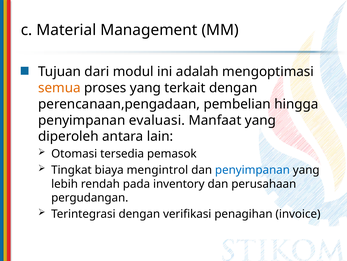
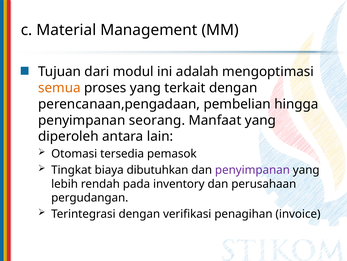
evaluasi: evaluasi -> seorang (157, 120)
mengintrol: mengintrol -> dibutuhkan (158, 170)
penyimpanan colour: blue -> purple (252, 170)
